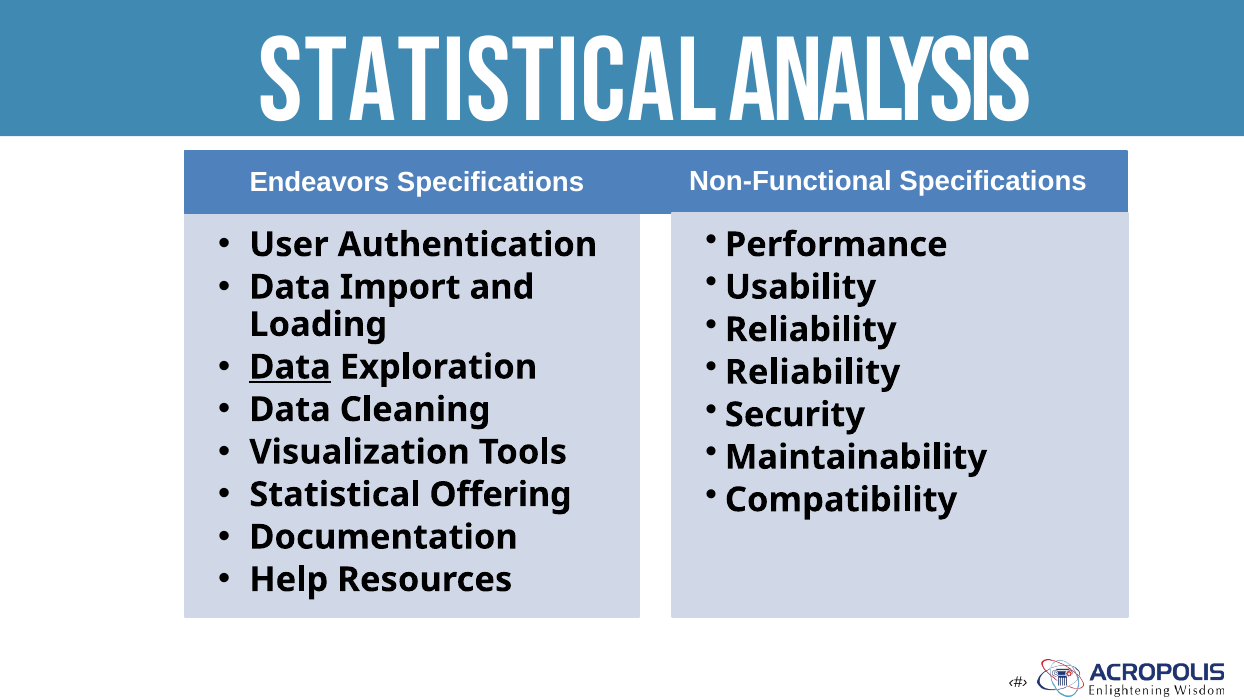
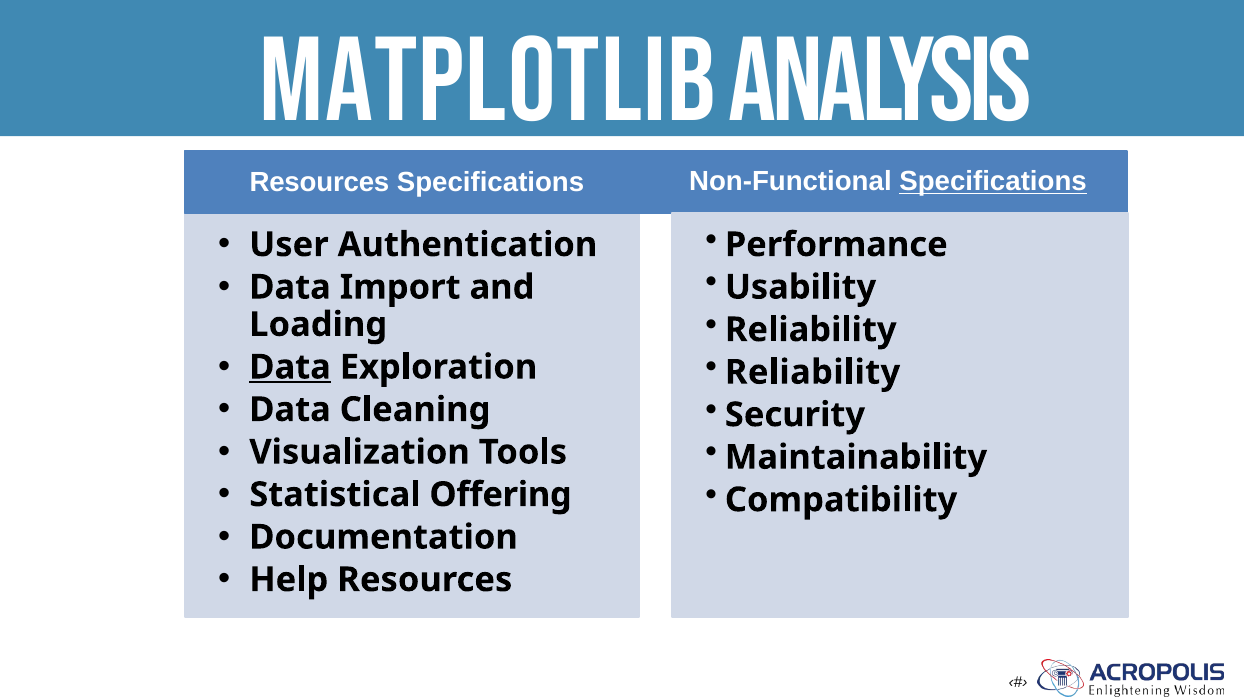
Statistical: Statistical -> Matplotlib (488, 81)
Endeavors: Endeavors -> Resources (319, 182)
Specifications underline: none -> present (993, 182)
